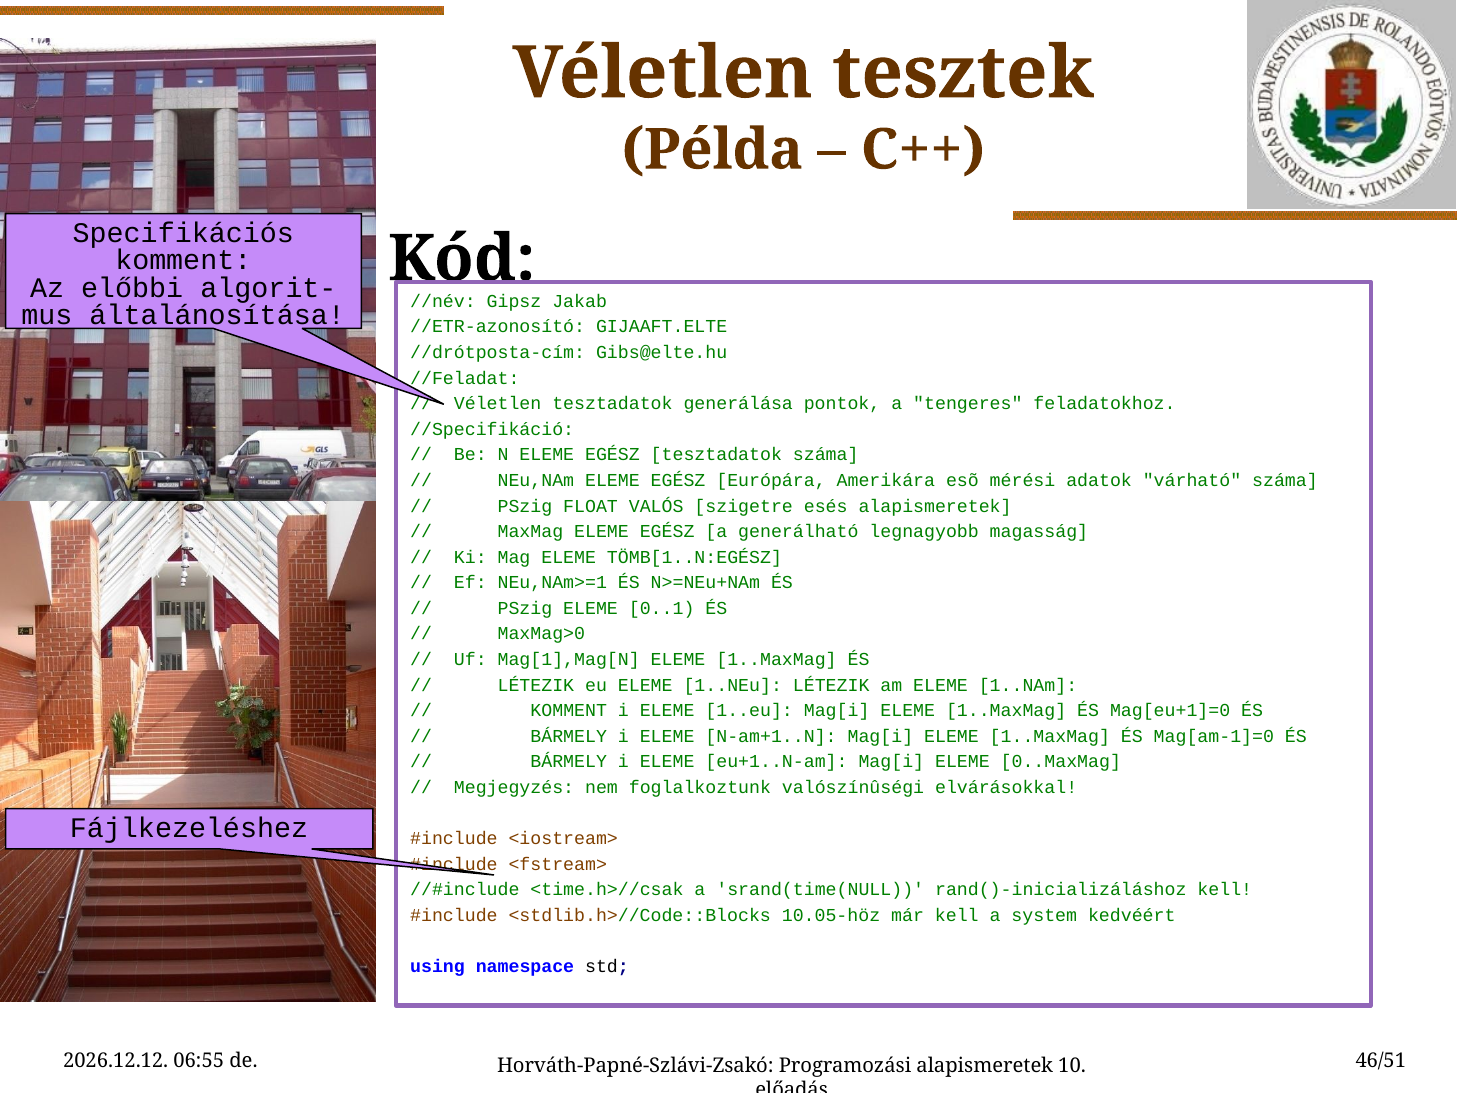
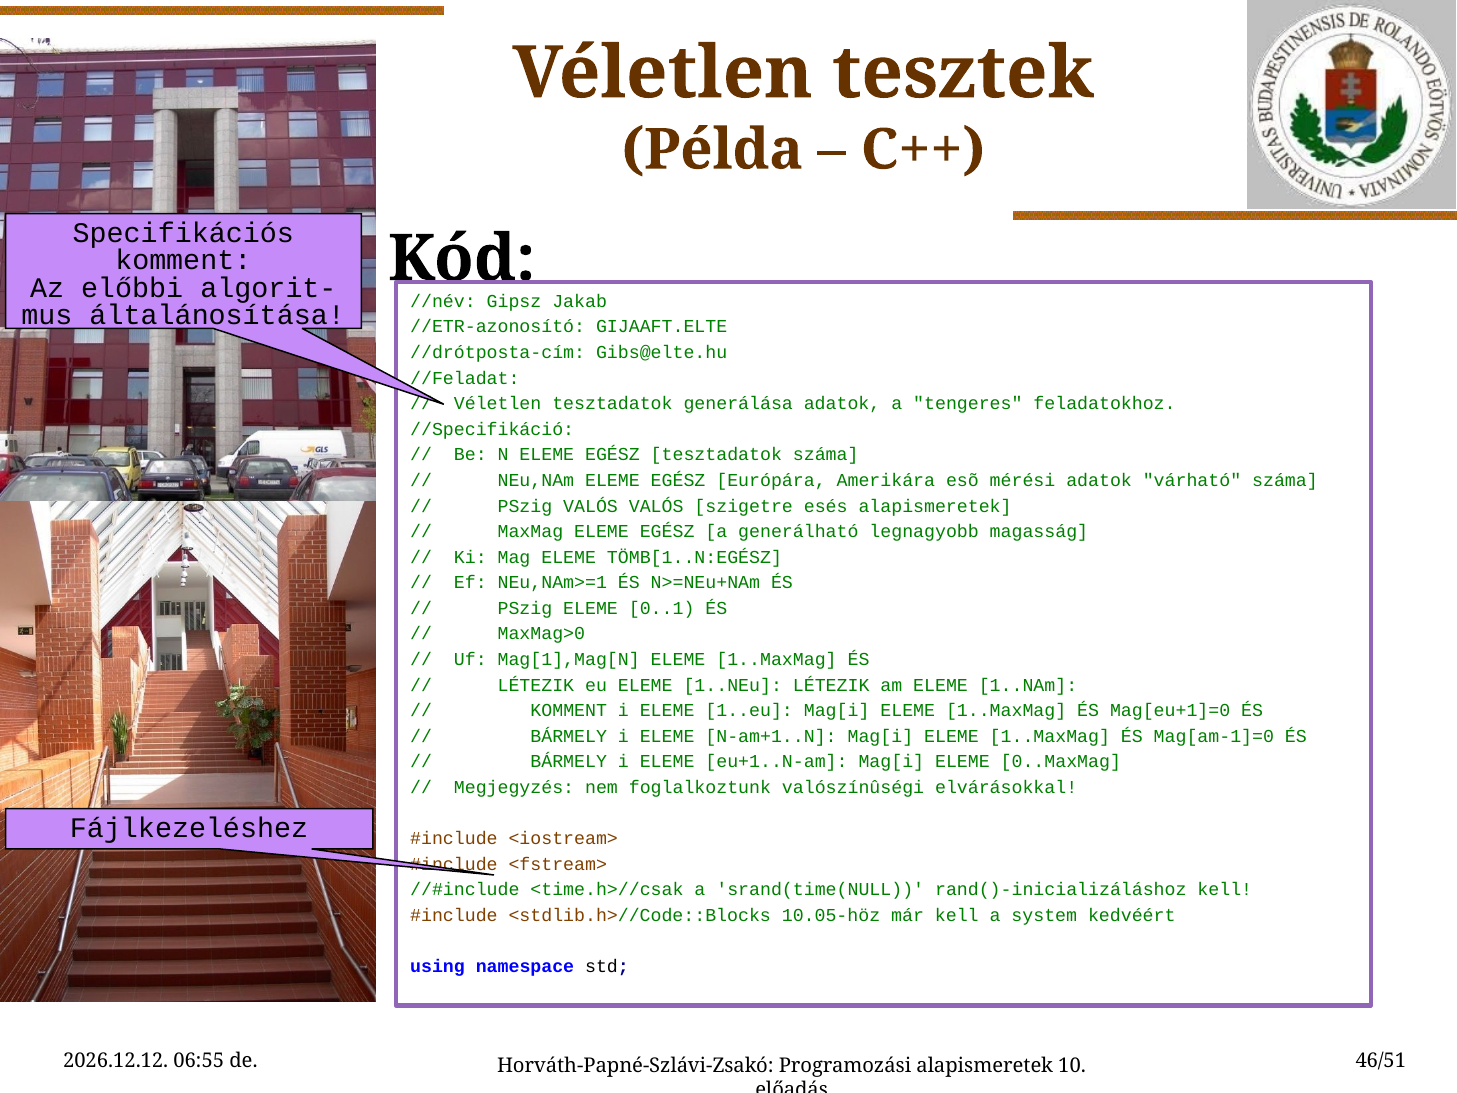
generálása pontok: pontok -> adatok (842, 404)
PSzig FLOAT: FLOAT -> VALÓS (591, 506)
